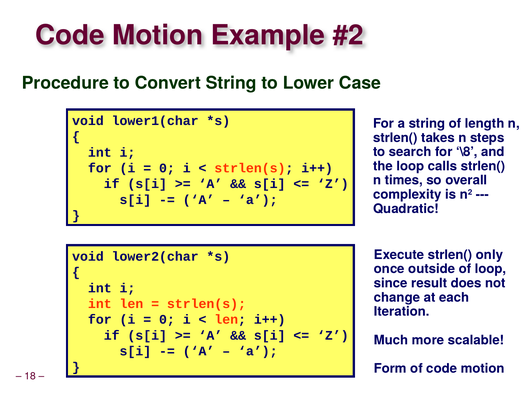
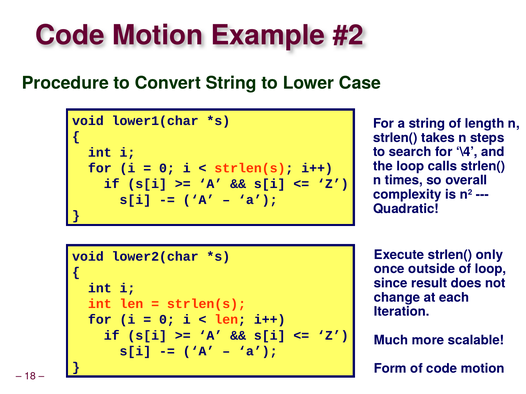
\8: \8 -> \4 (467, 152)
